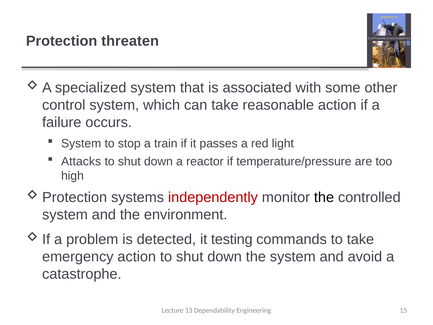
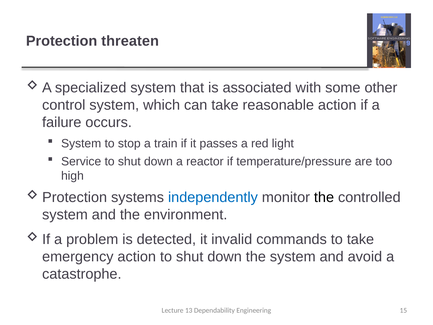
Attacks: Attacks -> Service (81, 161)
independently colour: red -> blue (213, 197)
testing: testing -> invalid (232, 239)
